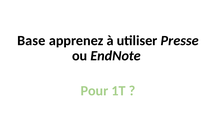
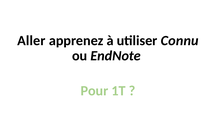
Base: Base -> Aller (31, 41)
Presse: Presse -> Connu (180, 41)
